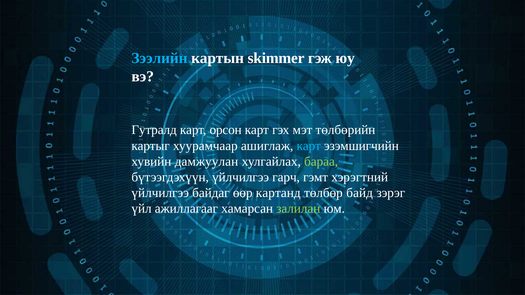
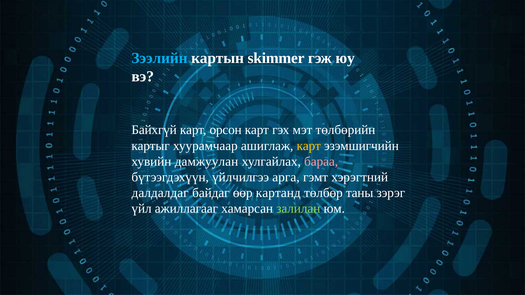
Гутралд: Гутралд -> Байхгүй (154, 130)
карт colour: light blue -> yellow (309, 146)
бараа colour: light green -> pink (321, 162)
гарч: гарч -> арга (286, 177)
үйлчилгээ: үйлчилгээ -> далдалдаг (160, 193)
байд: байд -> таны (360, 193)
